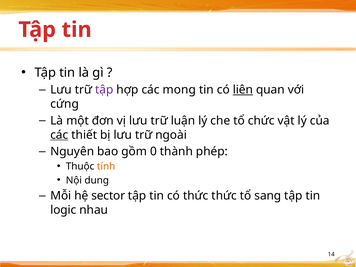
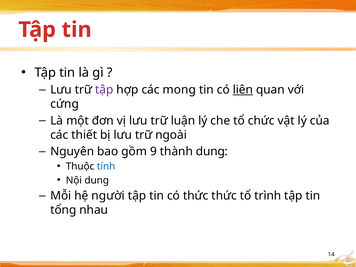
các underline: present -> none (59, 135)
0: 0 -> 9 (153, 152)
thành phép: phép -> dung (212, 152)
tính colour: orange -> blue (106, 166)
sector: sector -> người (108, 196)
sang: sang -> trình (268, 196)
logic: logic -> tổng (63, 210)
